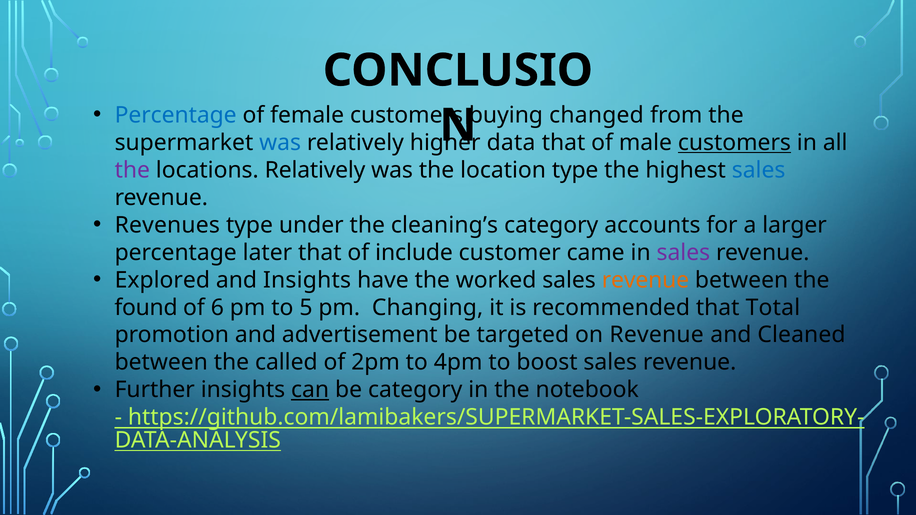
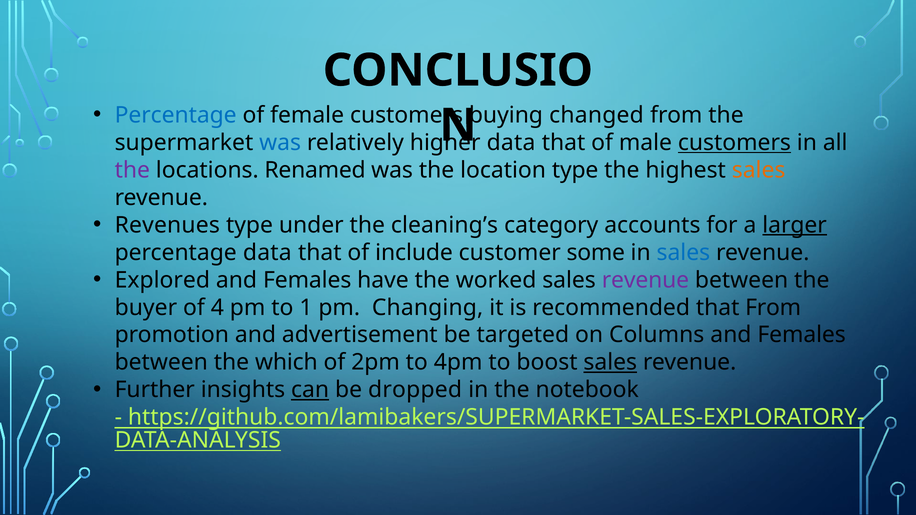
locations Relatively: Relatively -> Renamed (315, 170)
sales colour: blue -> orange (759, 170)
larger underline: none -> present (795, 225)
percentage later: later -> data (267, 253)
came: came -> some (596, 253)
sales colour: purple -> blue (683, 253)
Insights: Insights -> Females (307, 280)
revenue colour: orange -> purple (645, 280)
found: found -> buyer (146, 308)
6: 6 -> 4 (217, 308)
5: 5 -> 1 (306, 308)
that Total: Total -> From (773, 308)
on Revenue: Revenue -> Columns (657, 335)
Cleaned: Cleaned -> Females (802, 335)
called: called -> which (286, 363)
sales underline: none -> present (610, 363)
be category: category -> dropped (415, 390)
